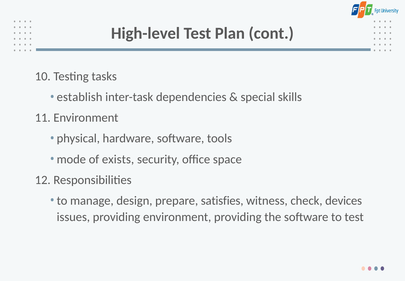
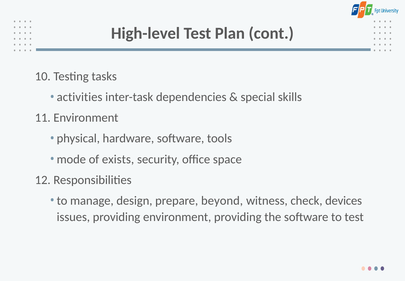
establish: establish -> activities (80, 97)
satisfies: satisfies -> beyond (222, 200)
